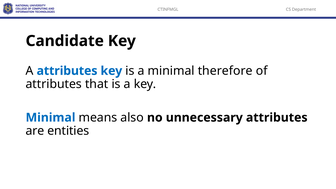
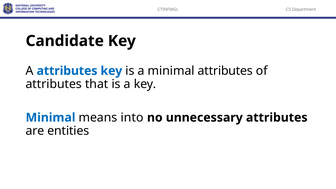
minimal therefore: therefore -> attributes (225, 71)
also: also -> into (132, 118)
